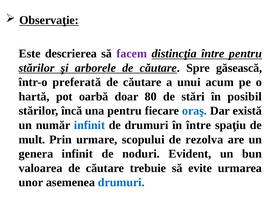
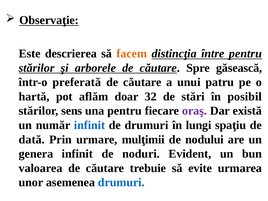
facem colour: purple -> orange (132, 54)
acum: acum -> patru (220, 82)
oarbă: oarbă -> aflăm (94, 97)
80: 80 -> 32 (151, 97)
încă: încă -> sens (72, 111)
oraş colour: blue -> purple (195, 111)
în între: între -> lungi (199, 125)
mult: mult -> dată (32, 139)
scopului: scopului -> mulţimii (143, 139)
rezolva: rezolva -> nodului (204, 139)
